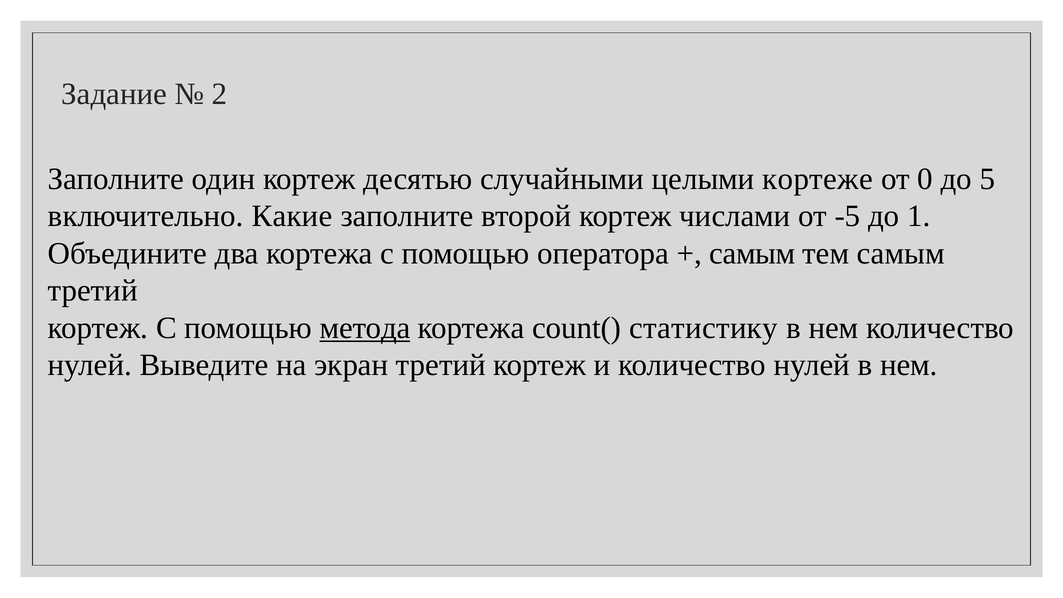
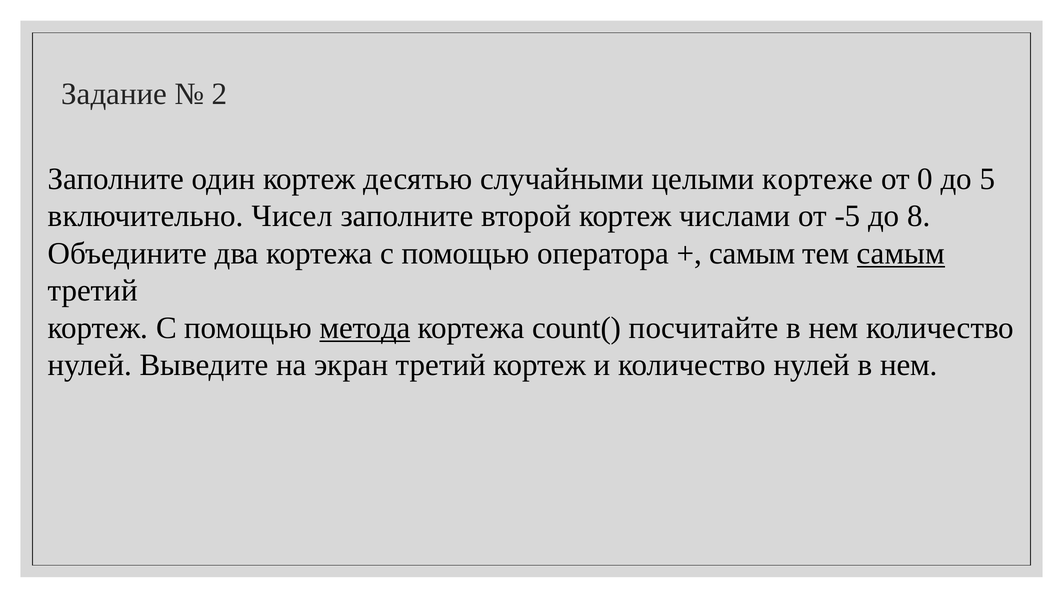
Какие: Какие -> Чисел (292, 216)
1: 1 -> 8 (919, 216)
самым underline: none -> present (901, 253)
статистику: статистику -> посчитайте (704, 328)
